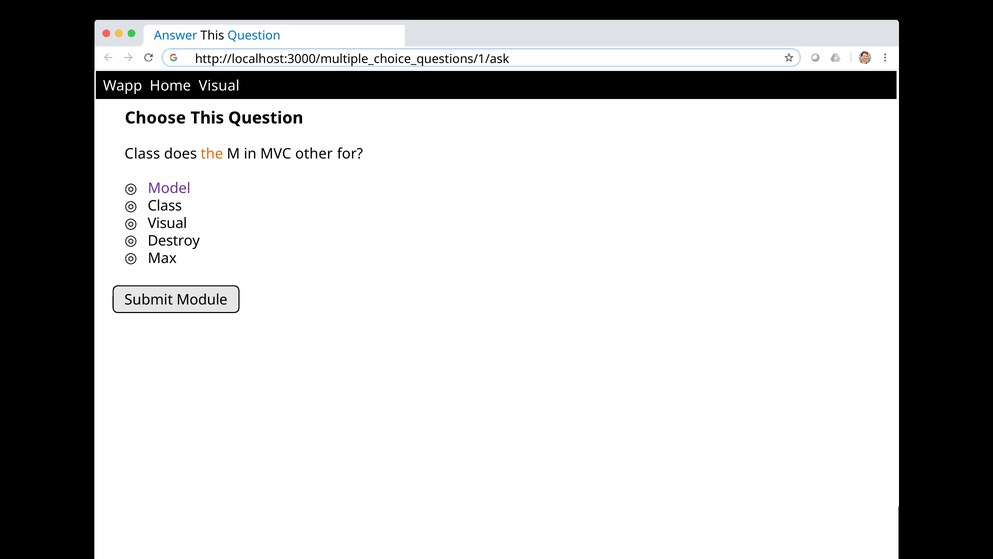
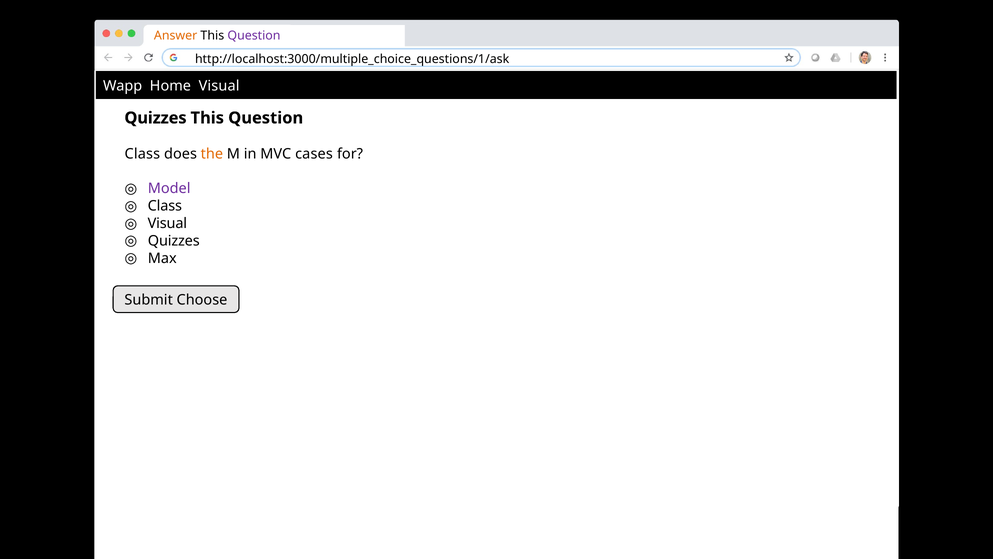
Answer colour: blue -> orange (176, 36)
Question colour: blue -> purple (254, 36)
Choose: Choose -> Quizzes (155, 118)
other: other -> cases (314, 154)
Destroy: Destroy -> Quizzes (174, 241)
Module: Module -> Choose (202, 300)
